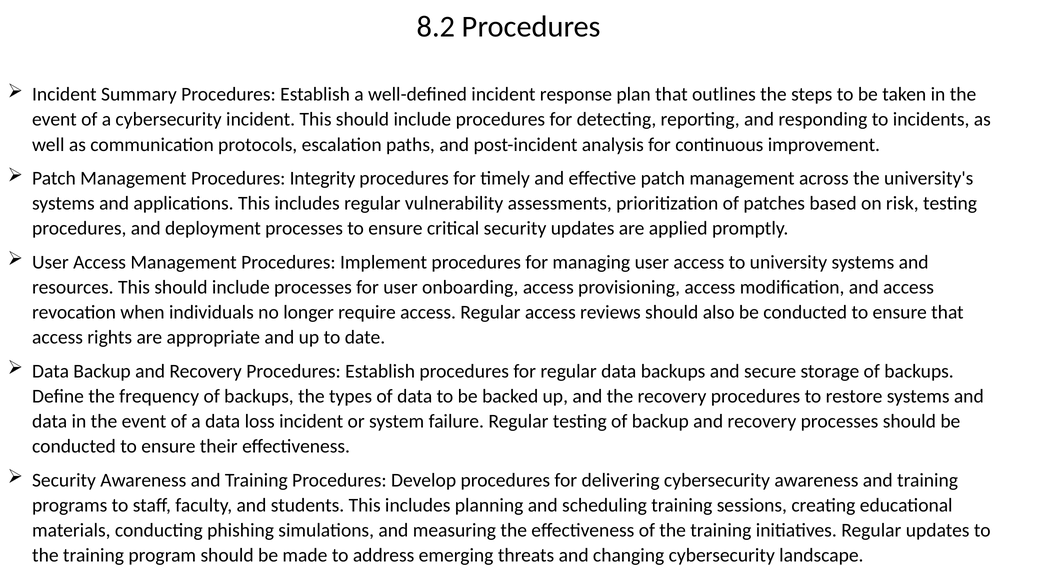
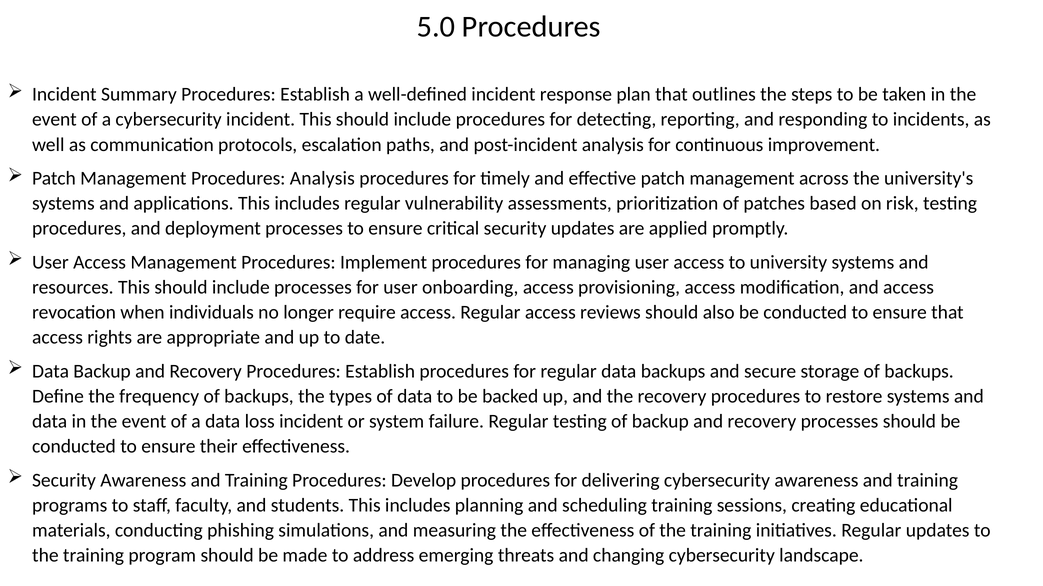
8.2: 8.2 -> 5.0 (436, 27)
Procedures Integrity: Integrity -> Analysis (322, 179)
